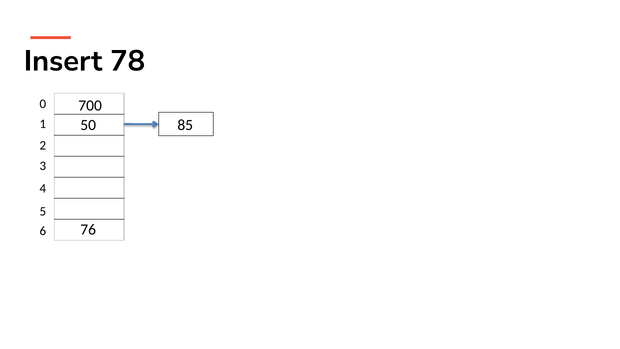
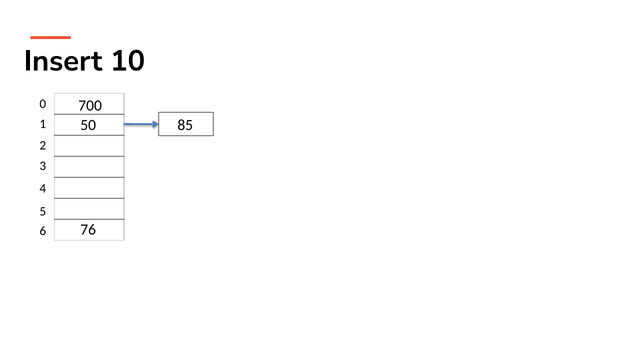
78: 78 -> 10 (128, 61)
